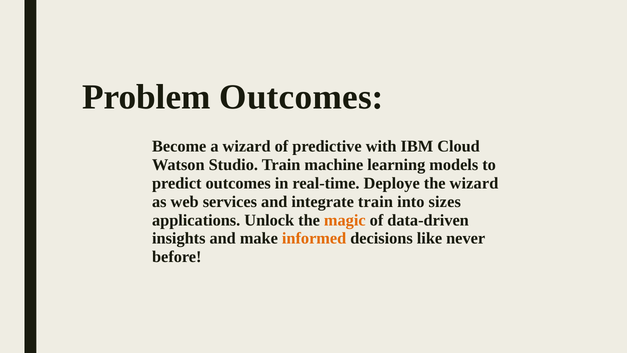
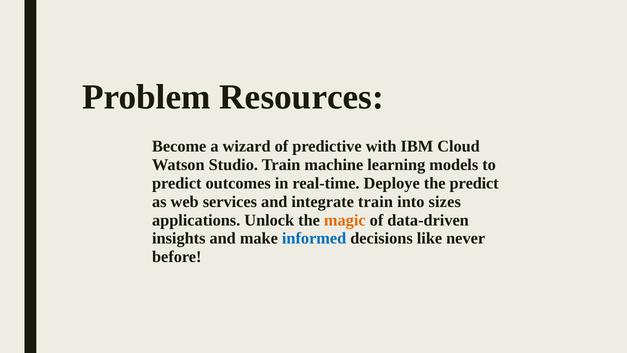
Problem Outcomes: Outcomes -> Resources (302, 97)
the wizard: wizard -> predict (474, 183)
informed colour: orange -> blue (314, 238)
